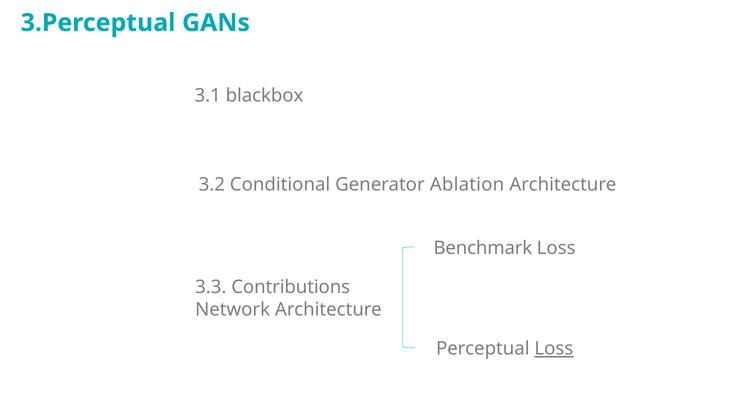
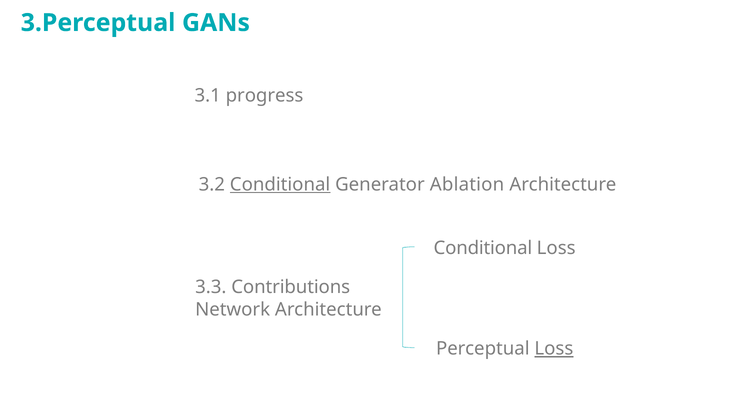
blackbox: blackbox -> progress (265, 96)
Conditional underline: none -> present (280, 184)
Benchmark: Benchmark -> Conditional (483, 248)
